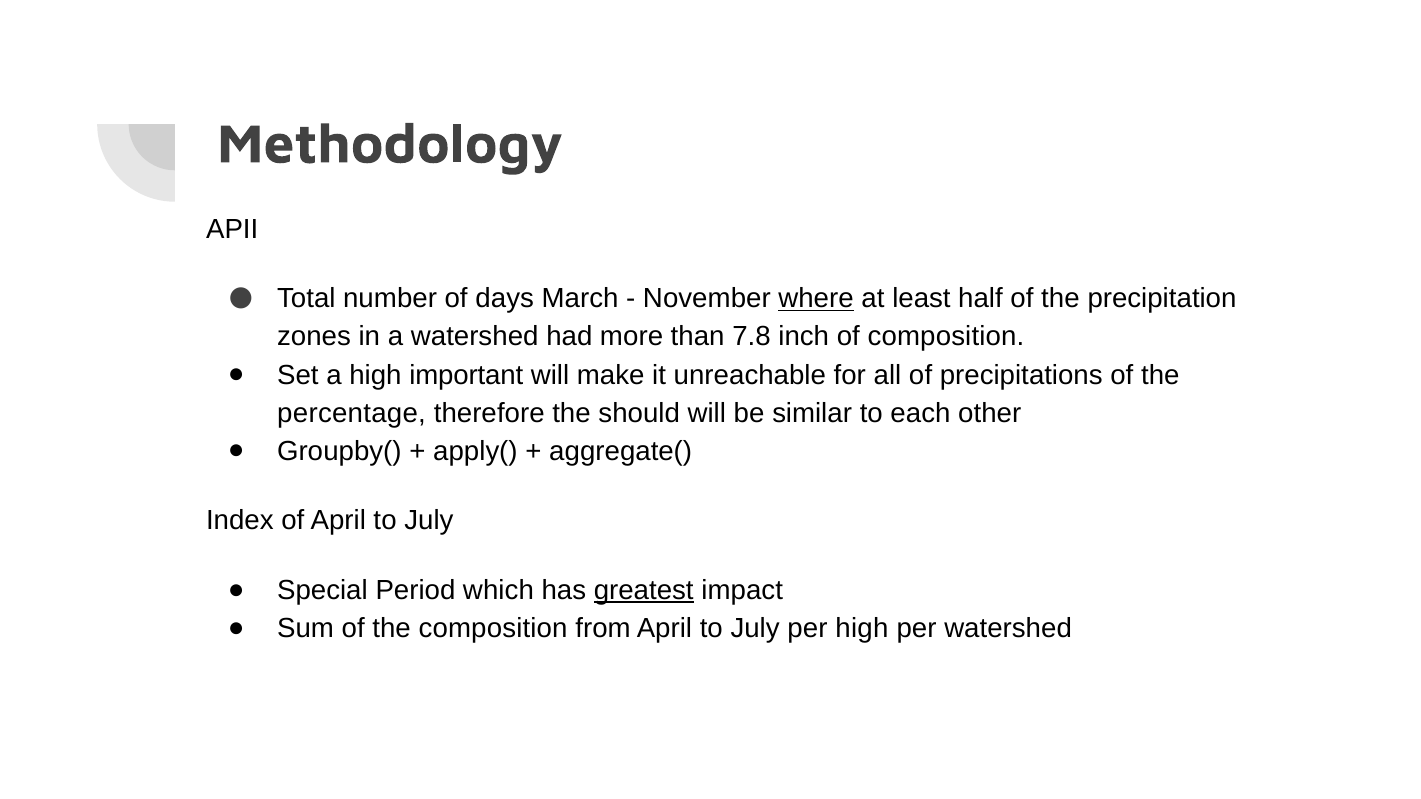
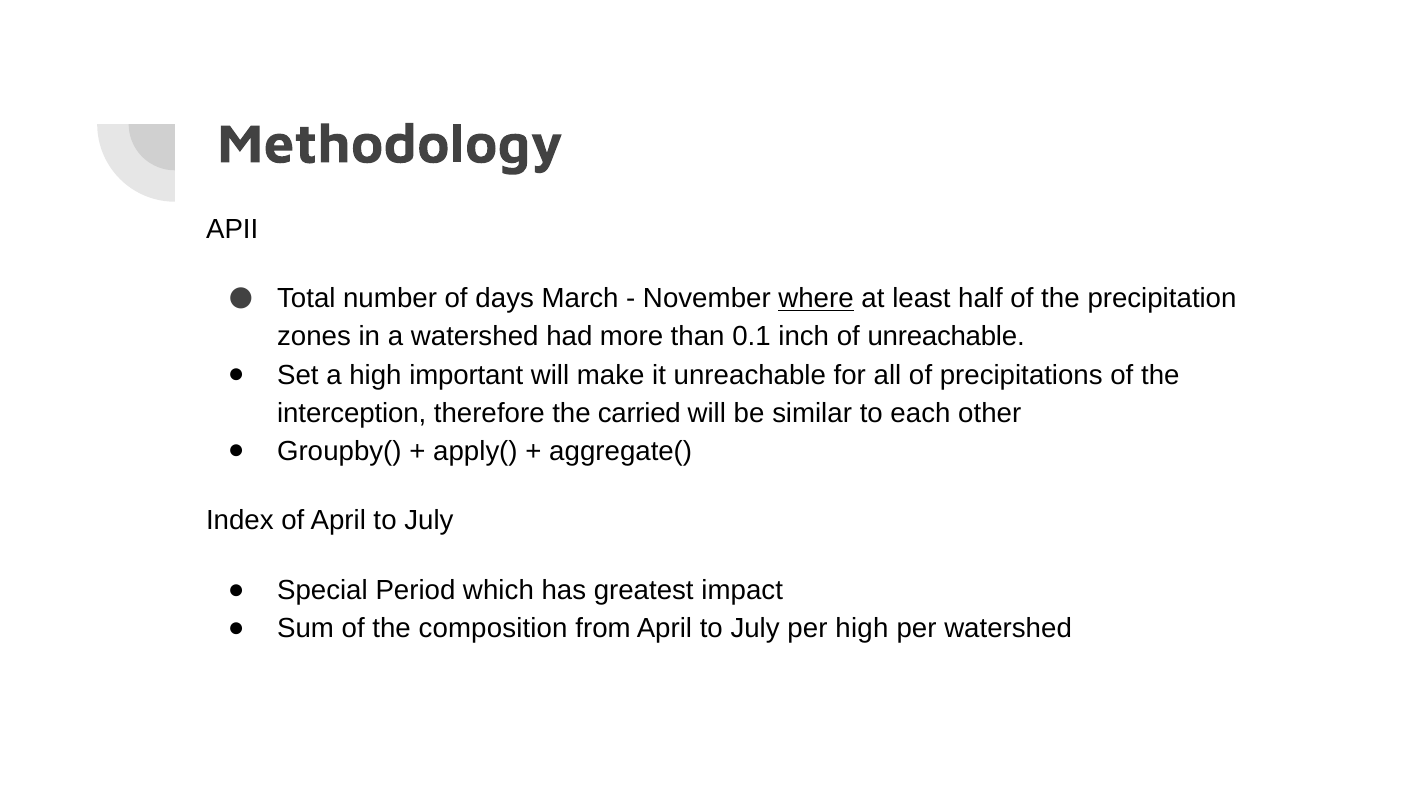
7.8: 7.8 -> 0.1 (752, 337)
of composition: composition -> unreachable (946, 337)
percentage: percentage -> interception (352, 413)
should: should -> carried (639, 413)
greatest underline: present -> none (644, 591)
